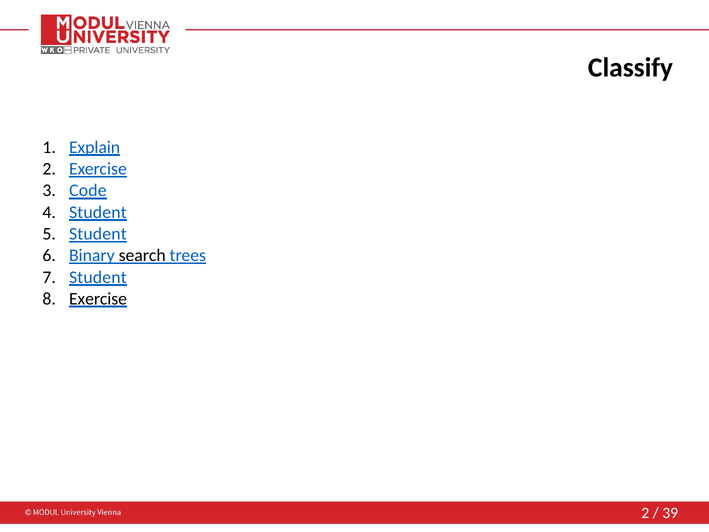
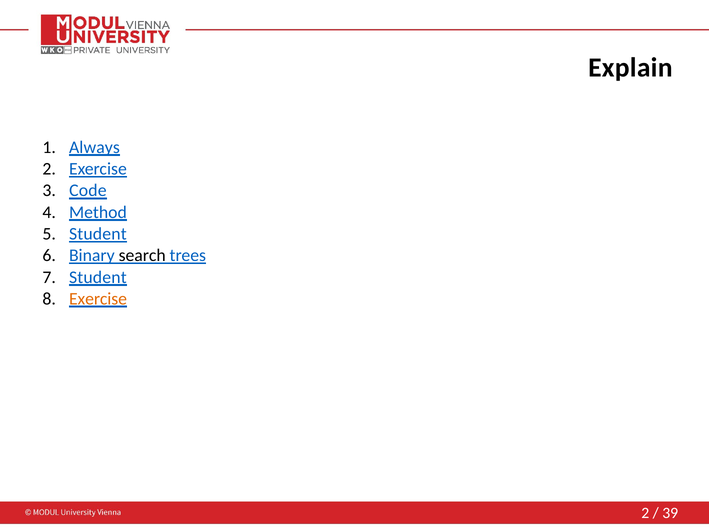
Classify: Classify -> Explain (630, 67)
Explain: Explain -> Always (94, 147)
Student: Student -> Method (98, 212)
Exercise colour: black -> orange (98, 299)
